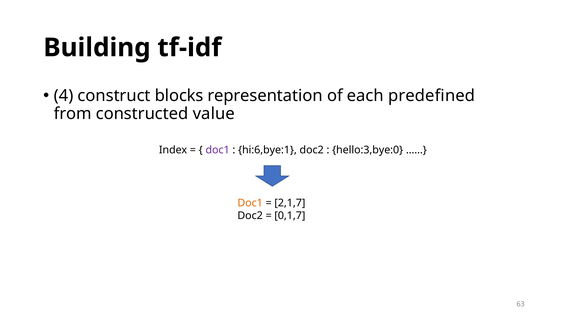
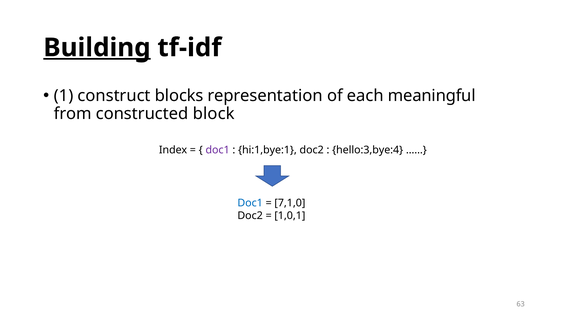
Building underline: none -> present (97, 48)
4: 4 -> 1 (64, 96)
predefined: predefined -> meaningful (432, 96)
value: value -> block (214, 114)
hi:6,bye:1: hi:6,bye:1 -> hi:1,bye:1 (267, 150)
hello:3,bye:0: hello:3,bye:0 -> hello:3,bye:4 (368, 150)
Doc1 colour: orange -> blue (250, 203)
2,1,7: 2,1,7 -> 7,1,0 (290, 203)
0,1,7: 0,1,7 -> 1,0,1 (290, 216)
